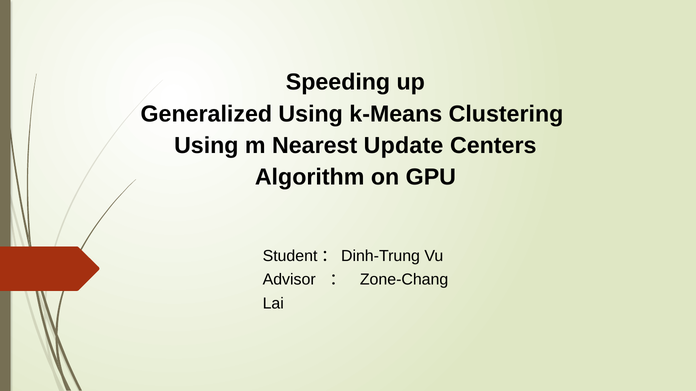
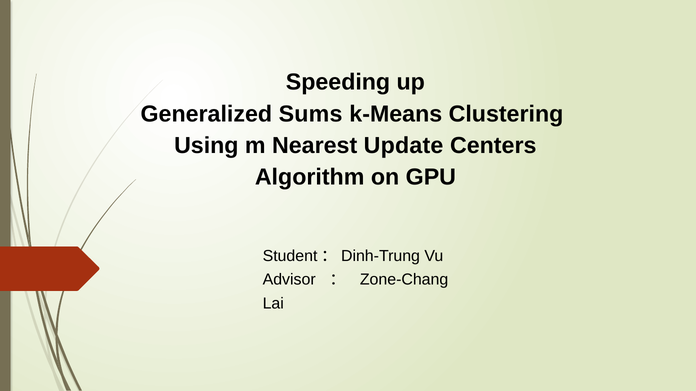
Generalized Using: Using -> Sums (311, 114)
